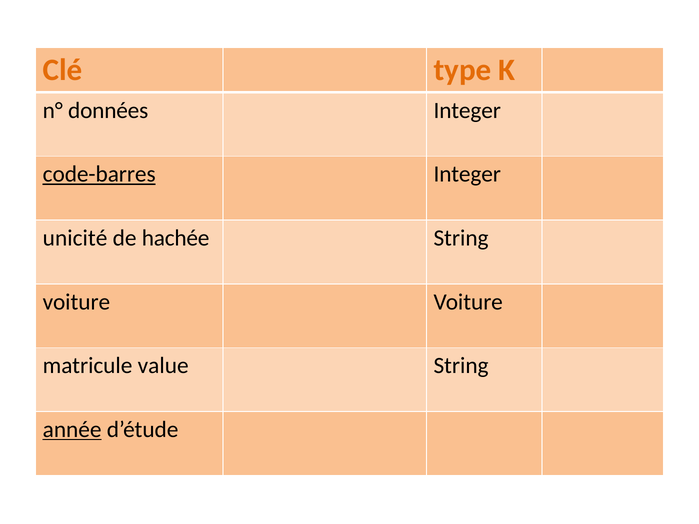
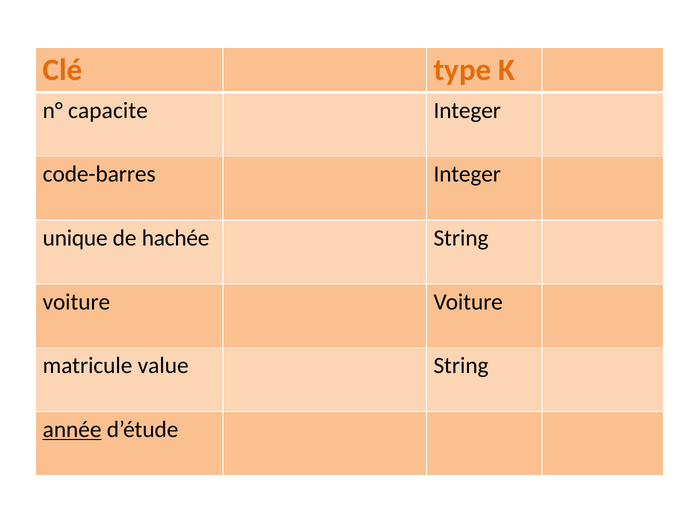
données: données -> capacite (108, 110)
code-barres underline: present -> none (99, 174)
unicité: unicité -> unique (75, 238)
